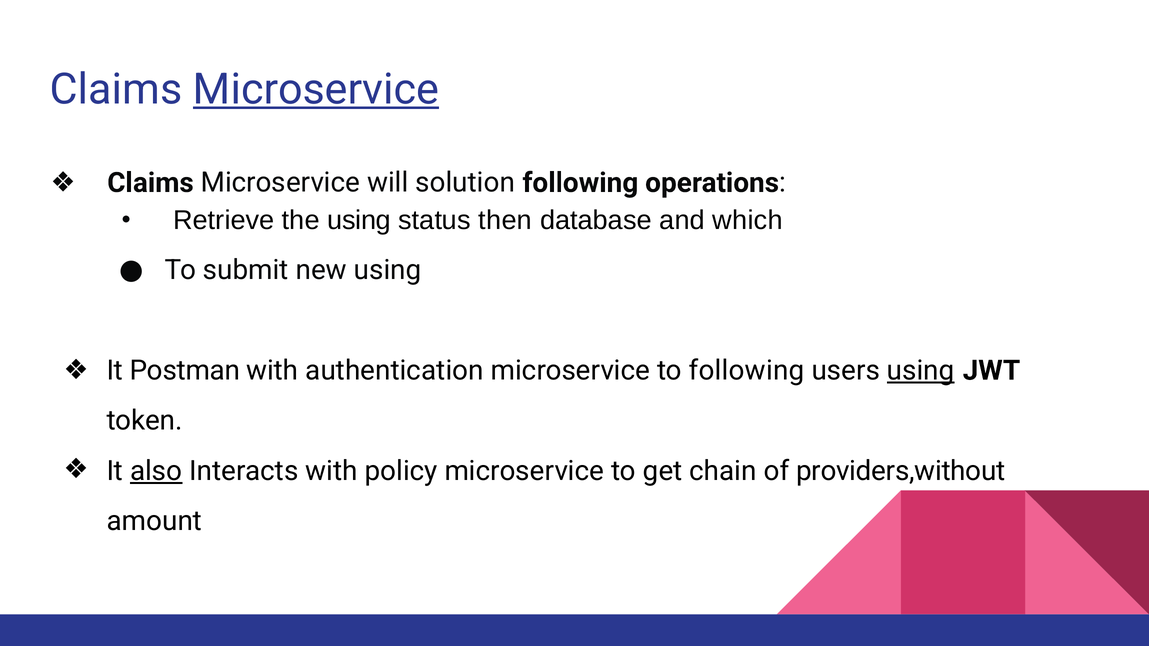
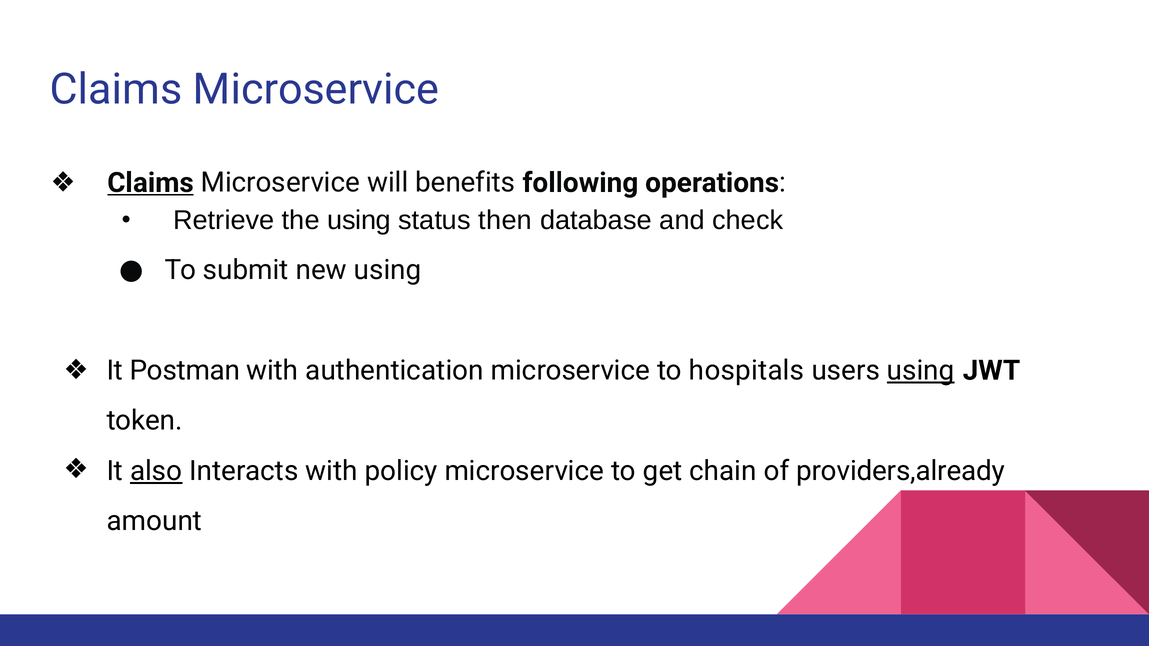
Microservice underline: present -> none (316, 89)
Claims underline: none -> present (150, 183)
solution: solution -> benefits (465, 183)
which: which -> check (748, 220)
to following: following -> hospitals (747, 371)
providers,without: providers,without -> providers,already (901, 471)
